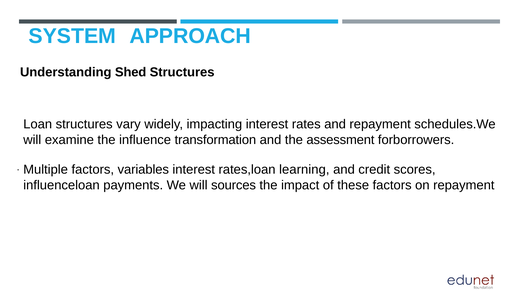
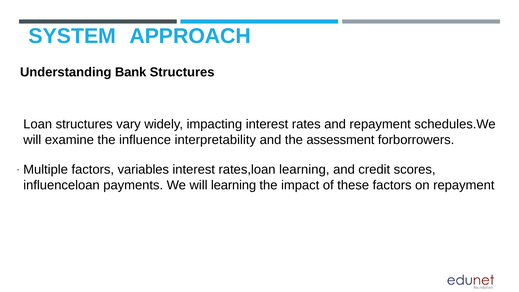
Shed: Shed -> Bank (131, 72)
transformation: transformation -> interpretability (215, 140)
will sources: sources -> learning (234, 185)
